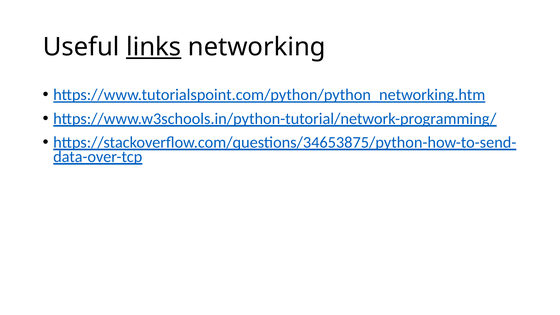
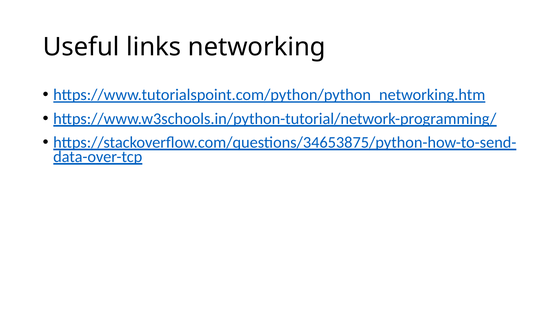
links underline: present -> none (154, 47)
